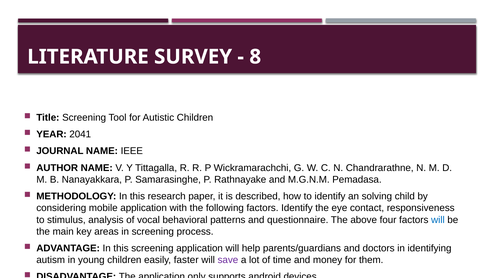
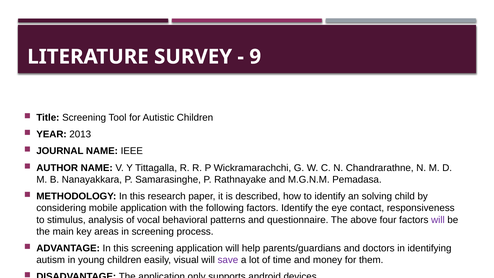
8: 8 -> 9 (255, 57)
2041: 2041 -> 2013 (80, 134)
will colour: blue -> purple (438, 220)
faster: faster -> visual (186, 260)
